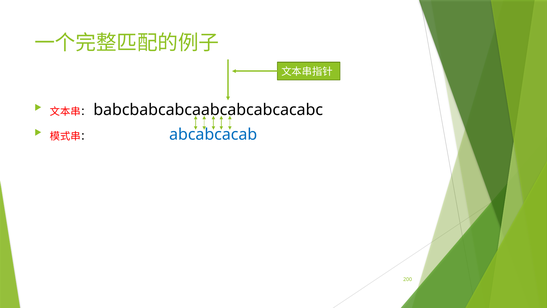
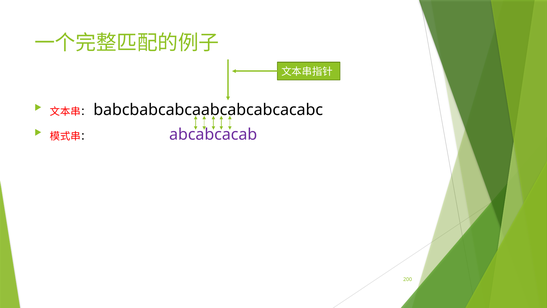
abcabcacab colour: blue -> purple (213, 135)
